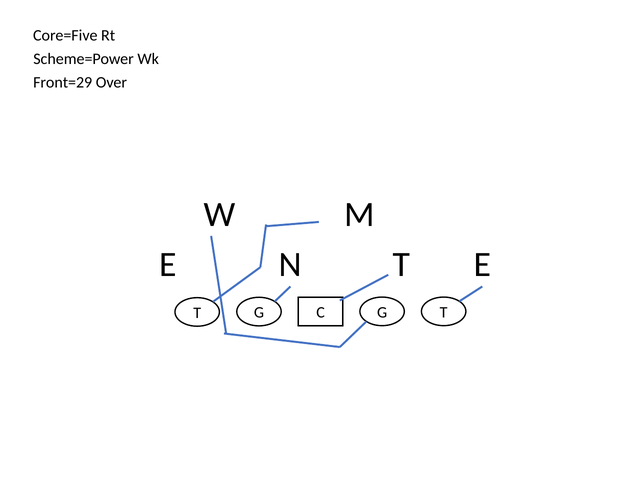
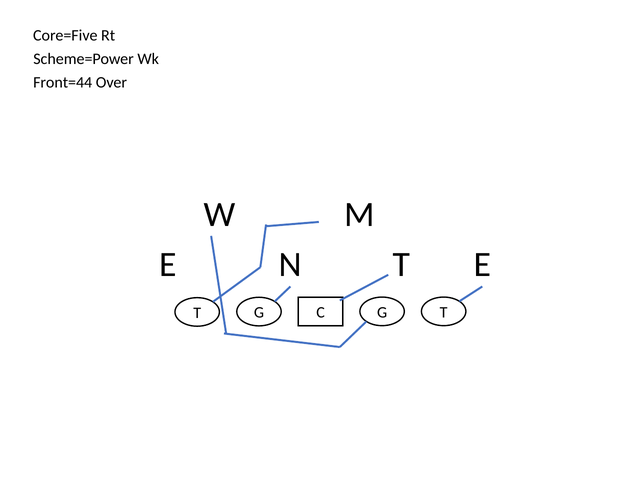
Front=29: Front=29 -> Front=44 (63, 83)
